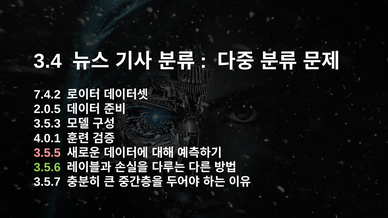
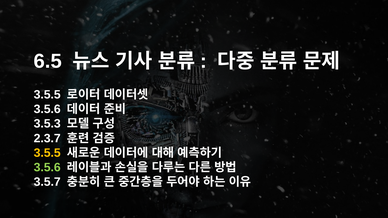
3.4: 3.4 -> 6.5 (48, 61)
7.4.2: 7.4.2 -> 3.5.5 (47, 95)
2.0.5: 2.0.5 -> 3.5.6 (47, 109)
4.0.1: 4.0.1 -> 2.3.7 (47, 138)
3.5.5 colour: pink -> yellow (47, 153)
